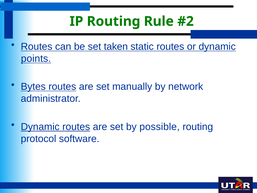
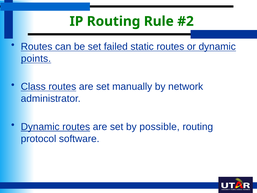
taken: taken -> failed (116, 47)
Bytes: Bytes -> Class (33, 87)
